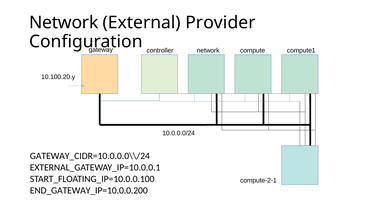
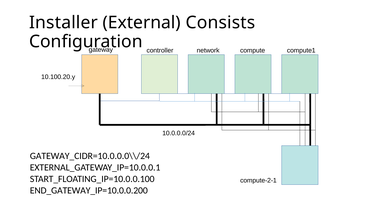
Network: Network -> Installer (64, 23)
Provider: Provider -> Consists (220, 23)
